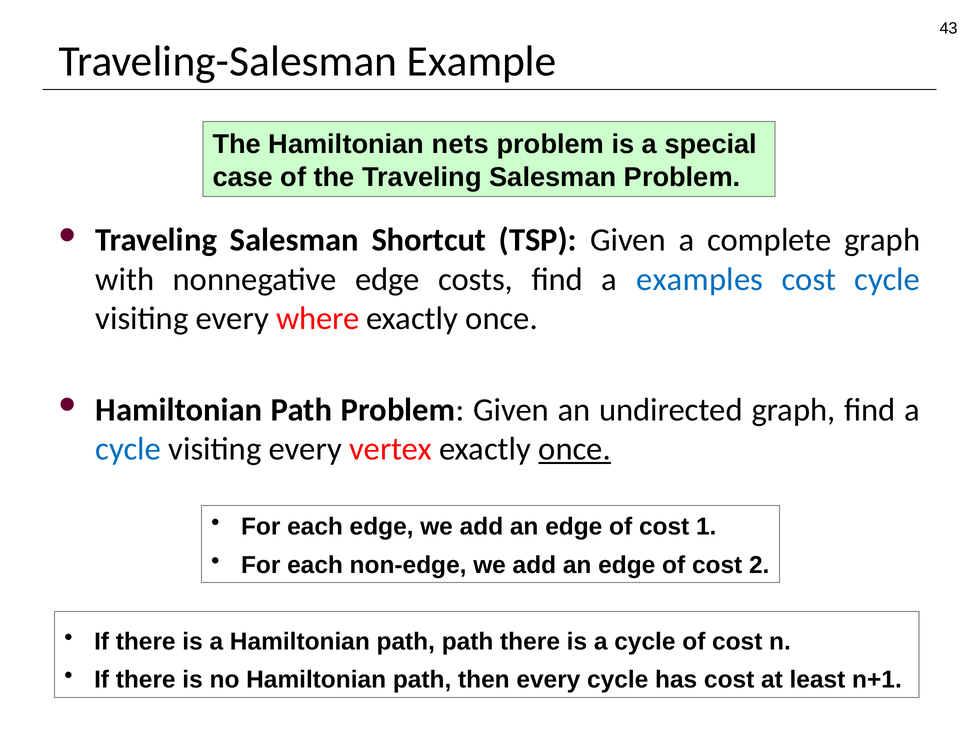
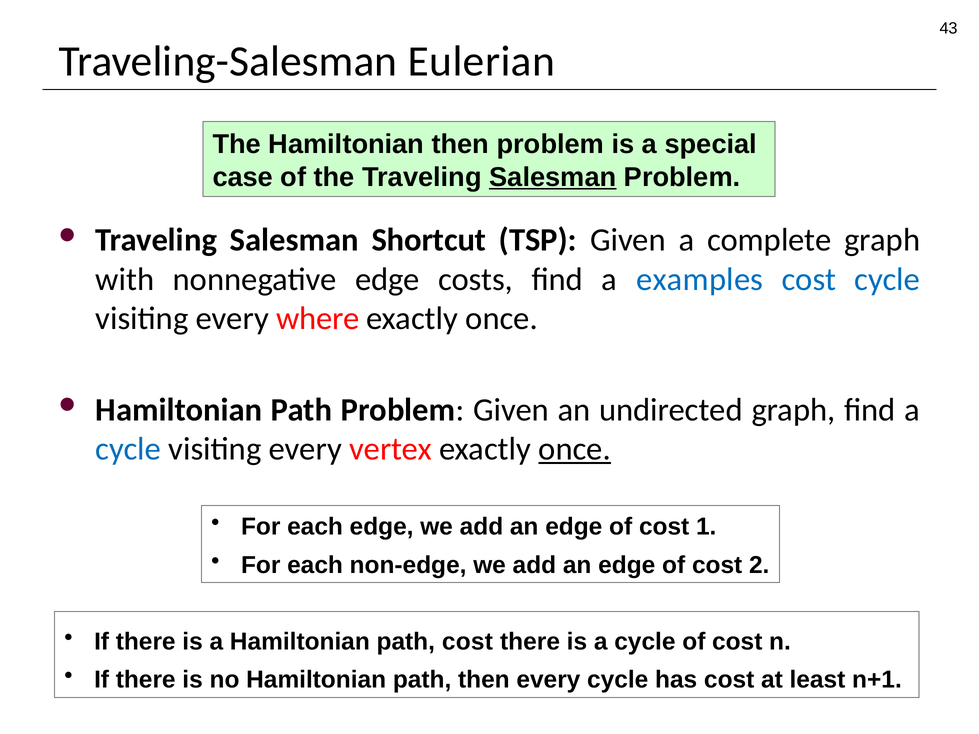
Example: Example -> Eulerian (481, 62)
Hamiltonian nets: nets -> then (460, 145)
Salesman underline: none -> present (553, 177)
path path: path -> cost (467, 642)
